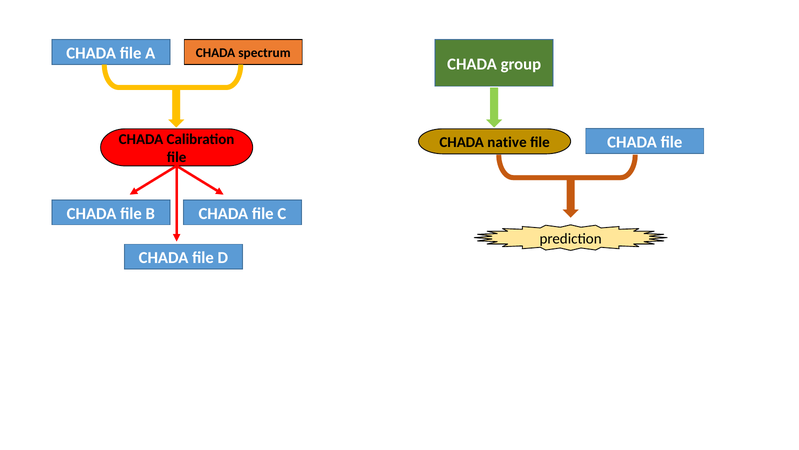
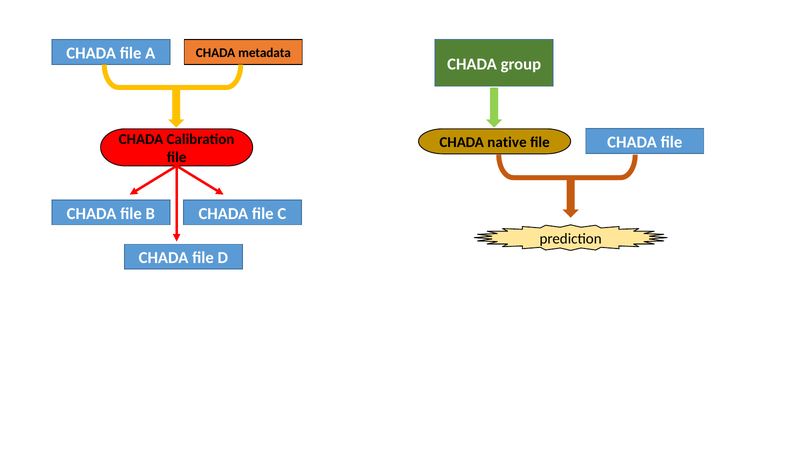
spectrum: spectrum -> metadata (265, 53)
